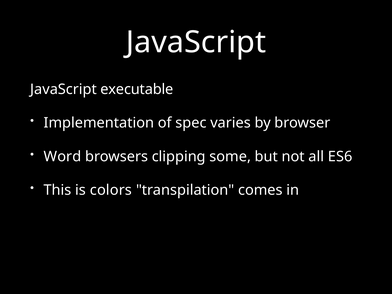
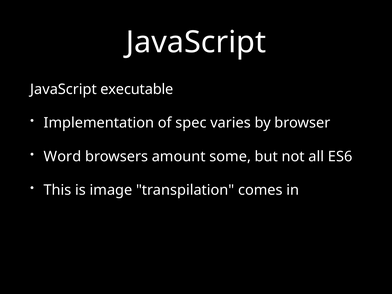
clipping: clipping -> amount (179, 156)
colors: colors -> image (111, 190)
